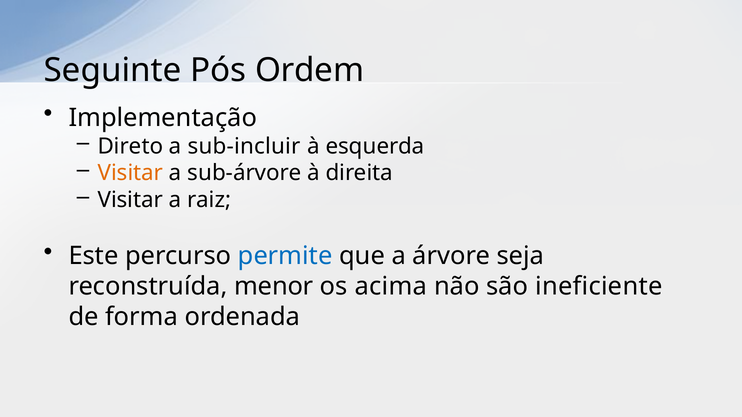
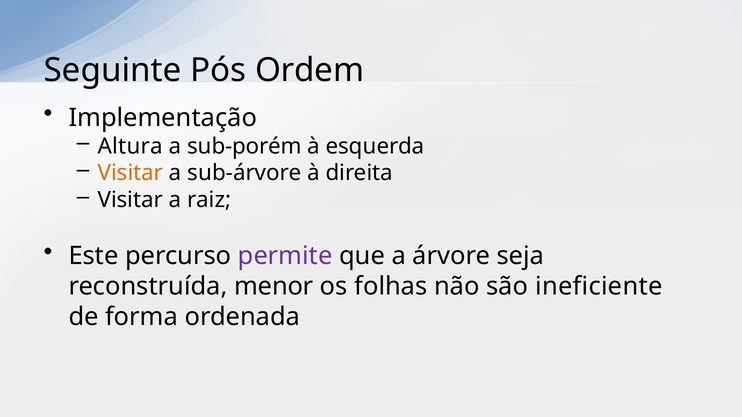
Direto: Direto -> Altura (130, 146)
sub-incluir: sub-incluir -> sub-porém (244, 146)
permite colour: blue -> purple (285, 256)
acima: acima -> folhas (391, 287)
